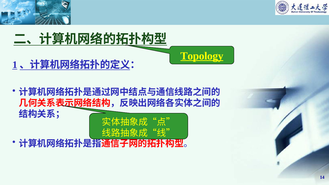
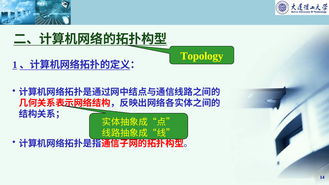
Topology underline: present -> none (202, 56)
